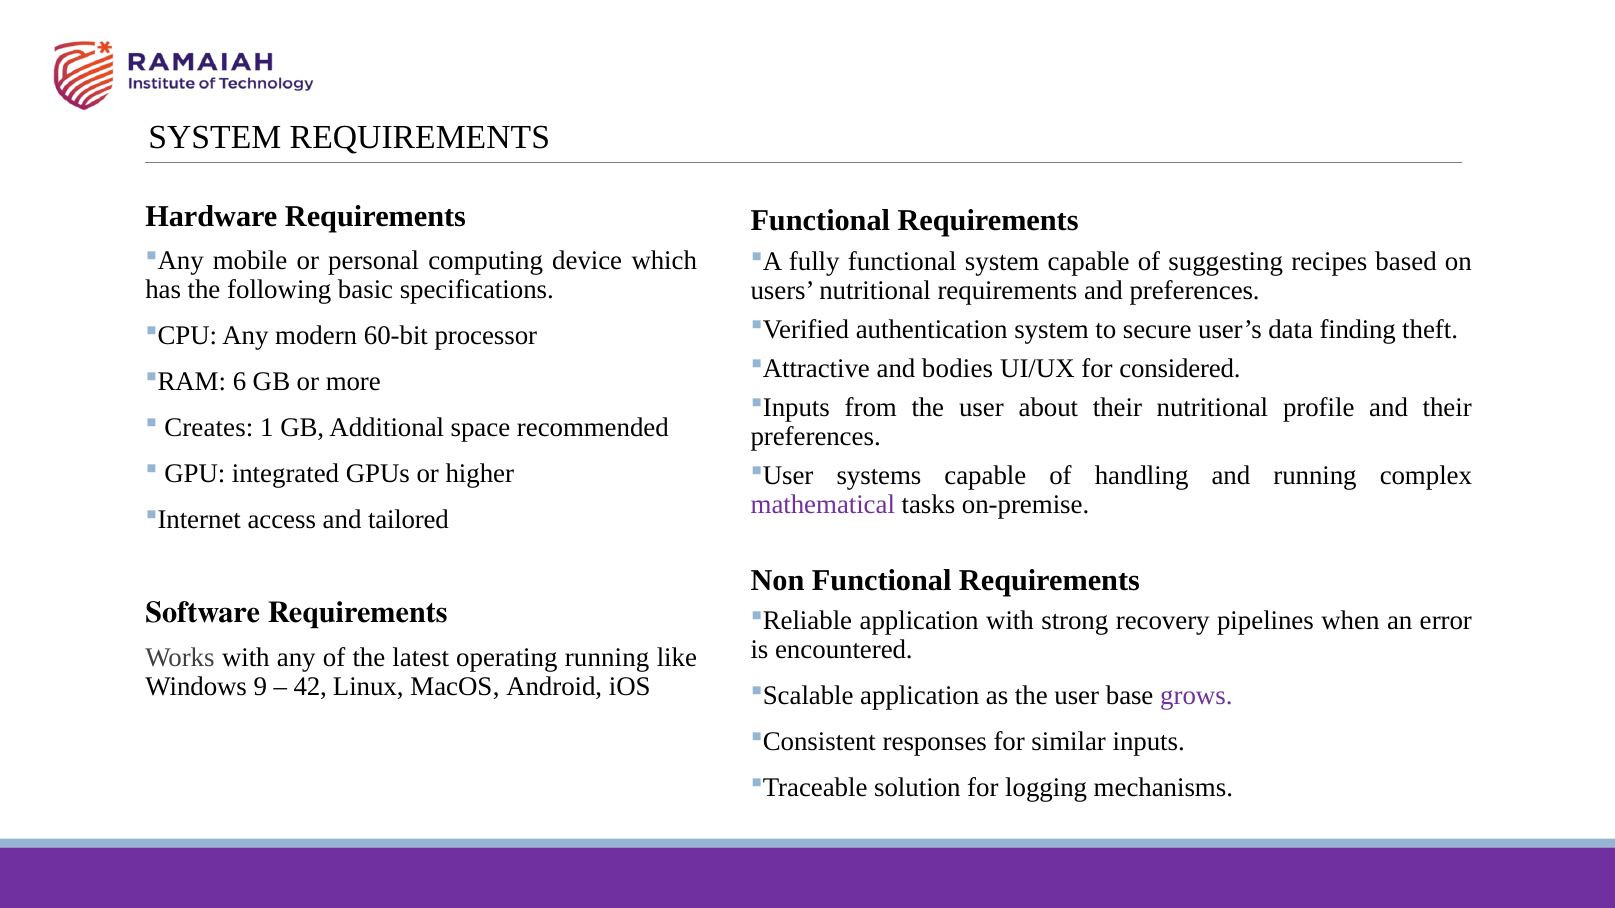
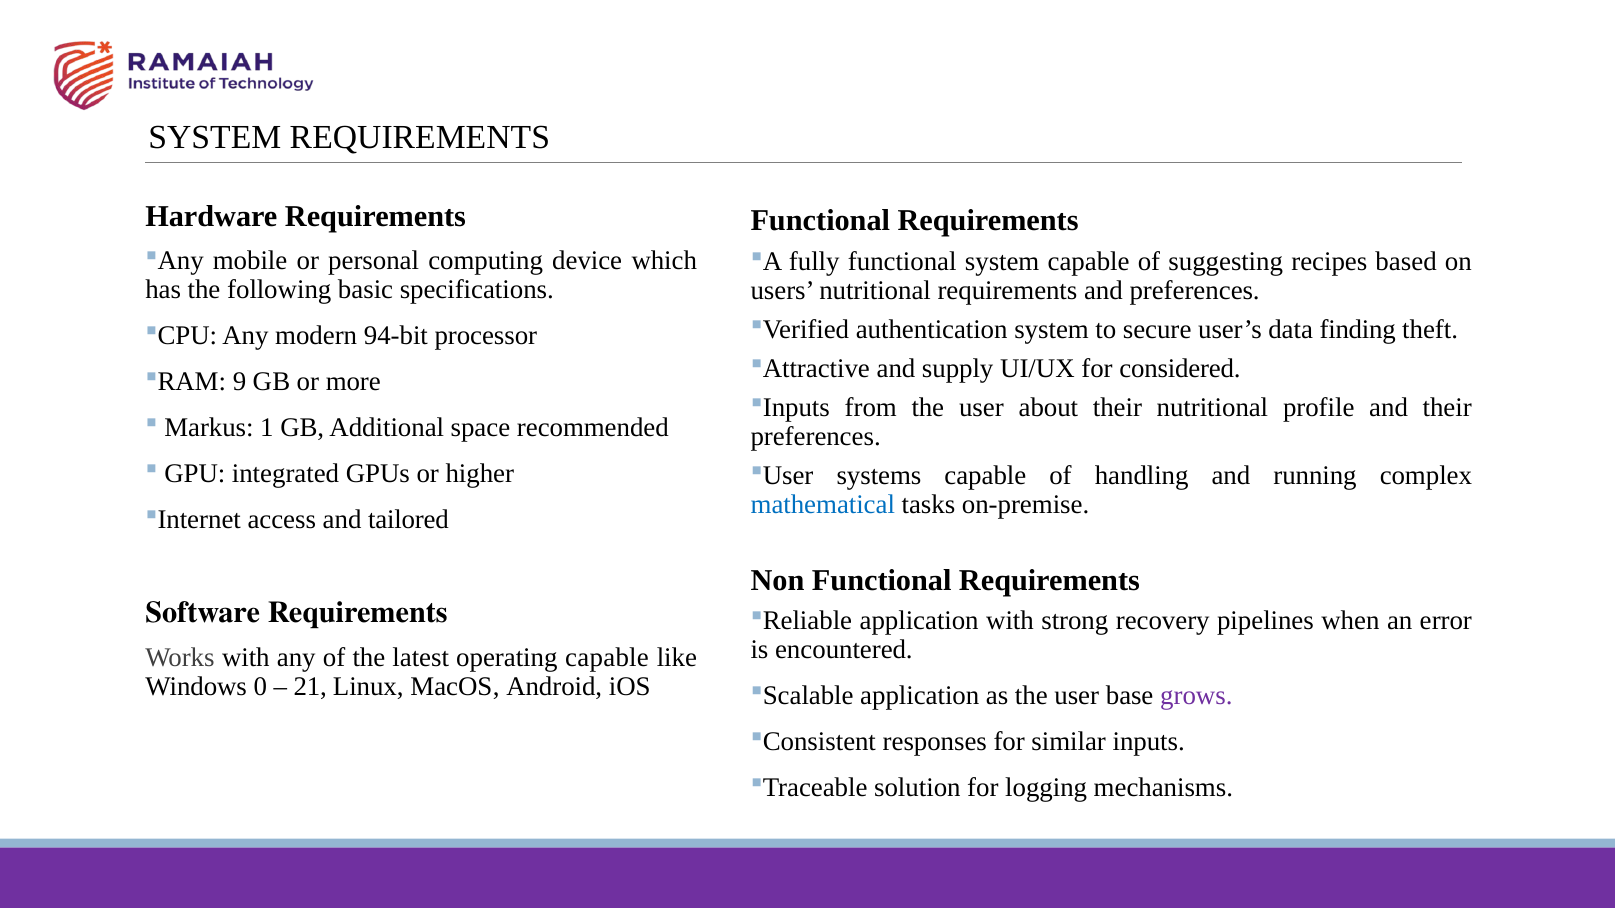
60-bit: 60-bit -> 94-bit (396, 336)
bodies: bodies -> supply (958, 369)
6: 6 -> 9 (239, 382)
Creates: Creates -> Markus (209, 428)
mathematical colour: purple -> blue (823, 505)
operating running: running -> capable (607, 658)
9: 9 -> 0 (260, 687)
42: 42 -> 21 (310, 687)
